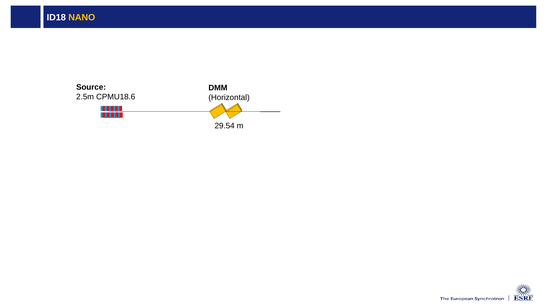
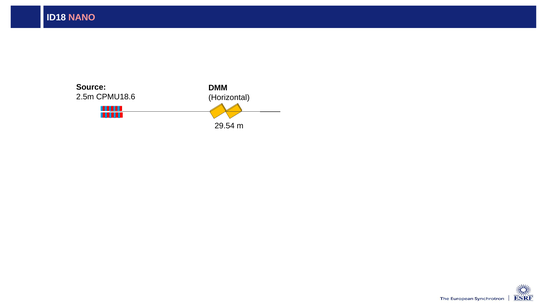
NANO colour: yellow -> pink (82, 17)
